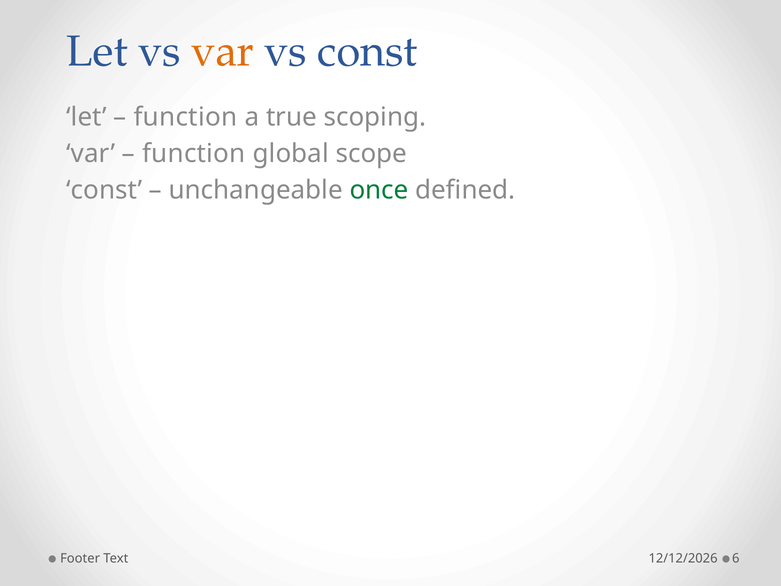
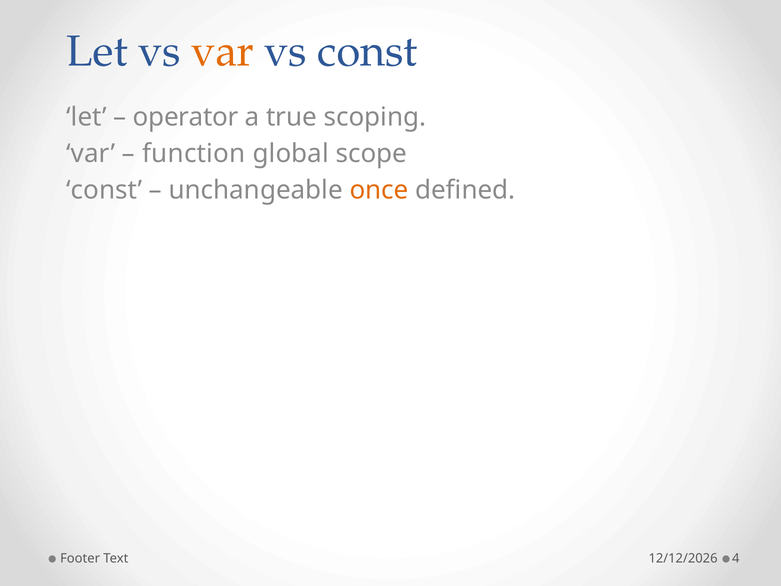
function: function -> operator (186, 117)
once colour: green -> orange (379, 190)
6: 6 -> 4 (736, 558)
